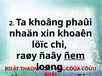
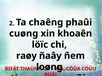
khoâng: khoâng -> chaêng (46, 22)
nhaän: nhaän -> cuøng (24, 34)
ñem underline: present -> none (74, 56)
